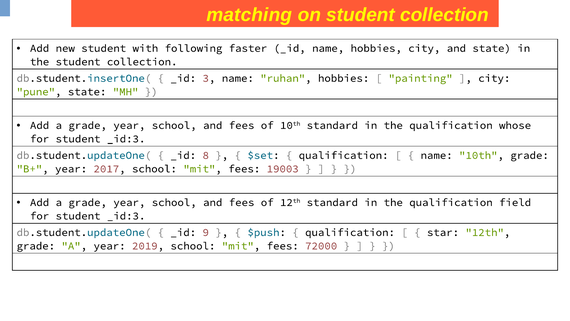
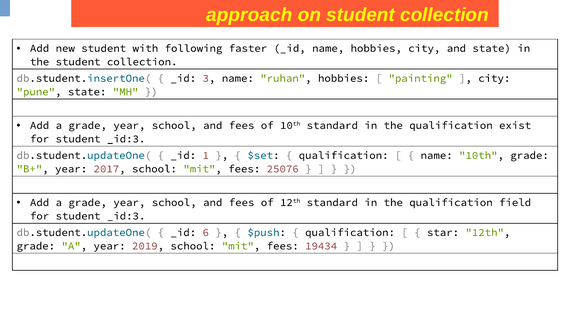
matching: matching -> approach (249, 15)
whose: whose -> exist (515, 125)
8: 8 -> 1 (206, 155)
19003: 19003 -> 25076 (283, 169)
9: 9 -> 6 (206, 232)
72000: 72000 -> 19434 (321, 246)
